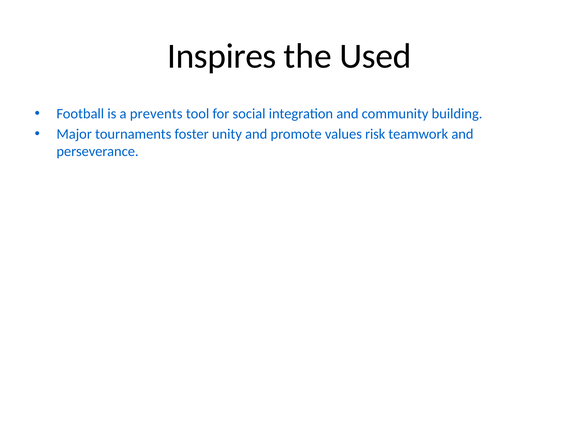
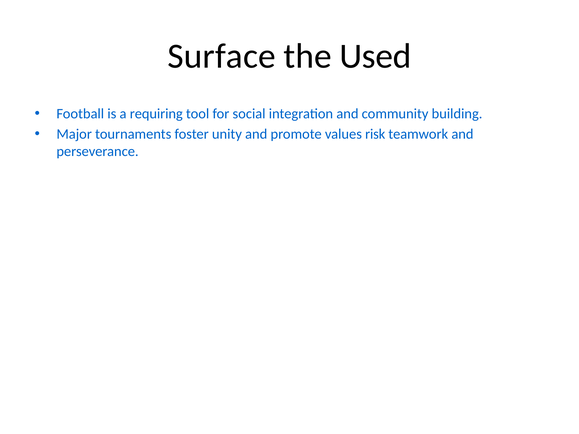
Inspires: Inspires -> Surface (222, 56)
prevents: prevents -> requiring (156, 114)
